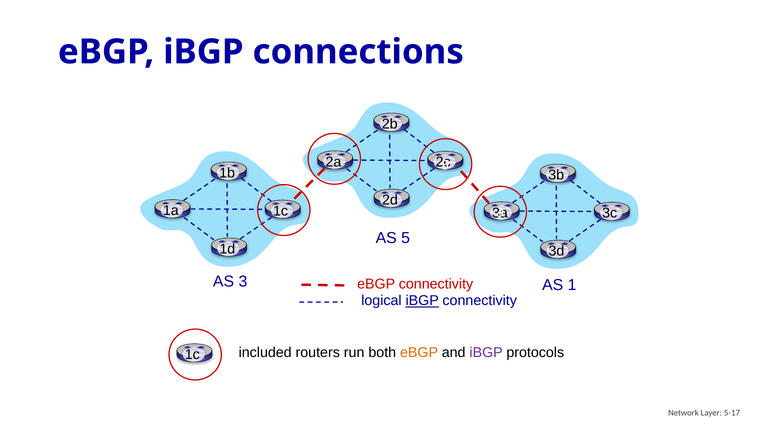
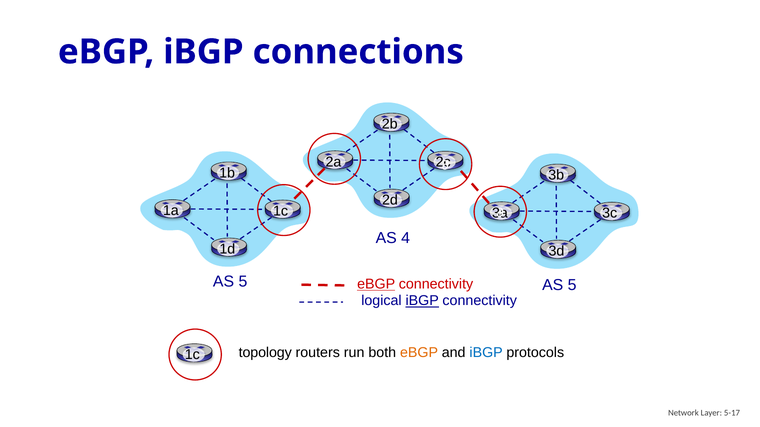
5: 5 -> 4 (406, 238)
3: 3 -> 5 (243, 282)
eBGP underline: none -> present (376, 284)
1: 1 -> 5 (572, 285)
included: included -> topology (265, 353)
iBGP colour: purple -> blue (486, 353)
